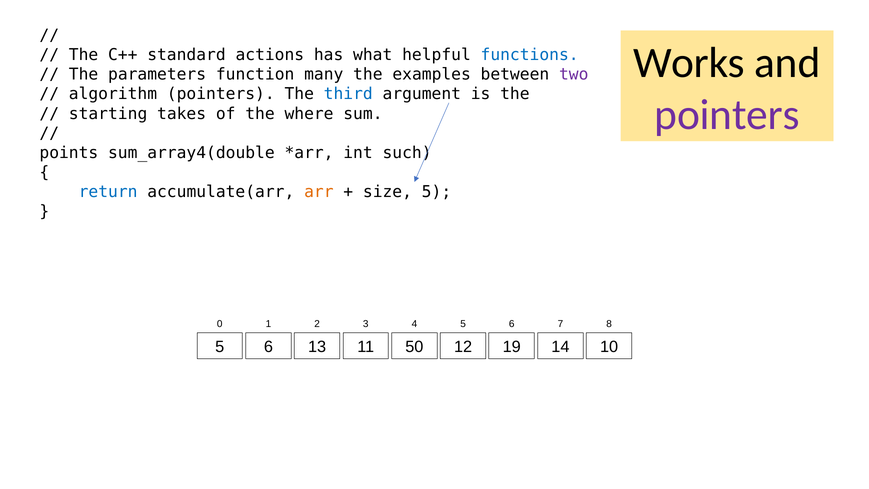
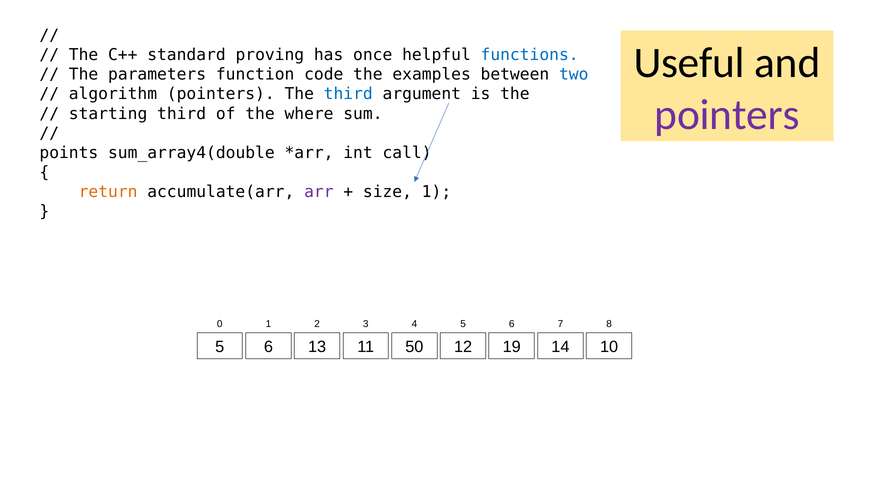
Works: Works -> Useful (689, 63)
actions: actions -> proving (270, 55)
what: what -> once (373, 55)
many: many -> code (324, 74)
two colour: purple -> blue (574, 74)
starting takes: takes -> third (182, 114)
such: such -> call (407, 153)
return colour: blue -> orange (108, 192)
arr colour: orange -> purple (319, 192)
size 5: 5 -> 1 (436, 192)
